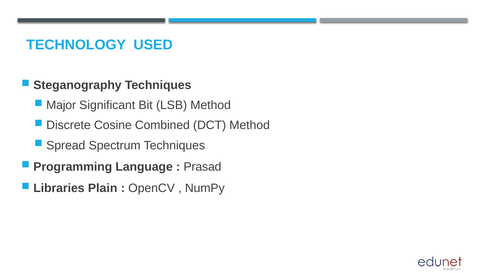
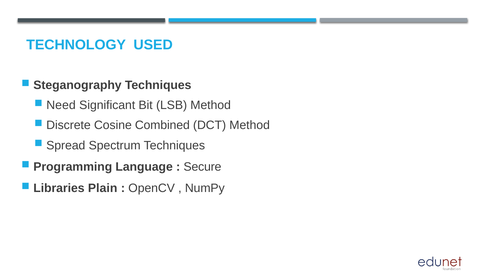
Major: Major -> Need (61, 105)
Prasad: Prasad -> Secure (202, 167)
